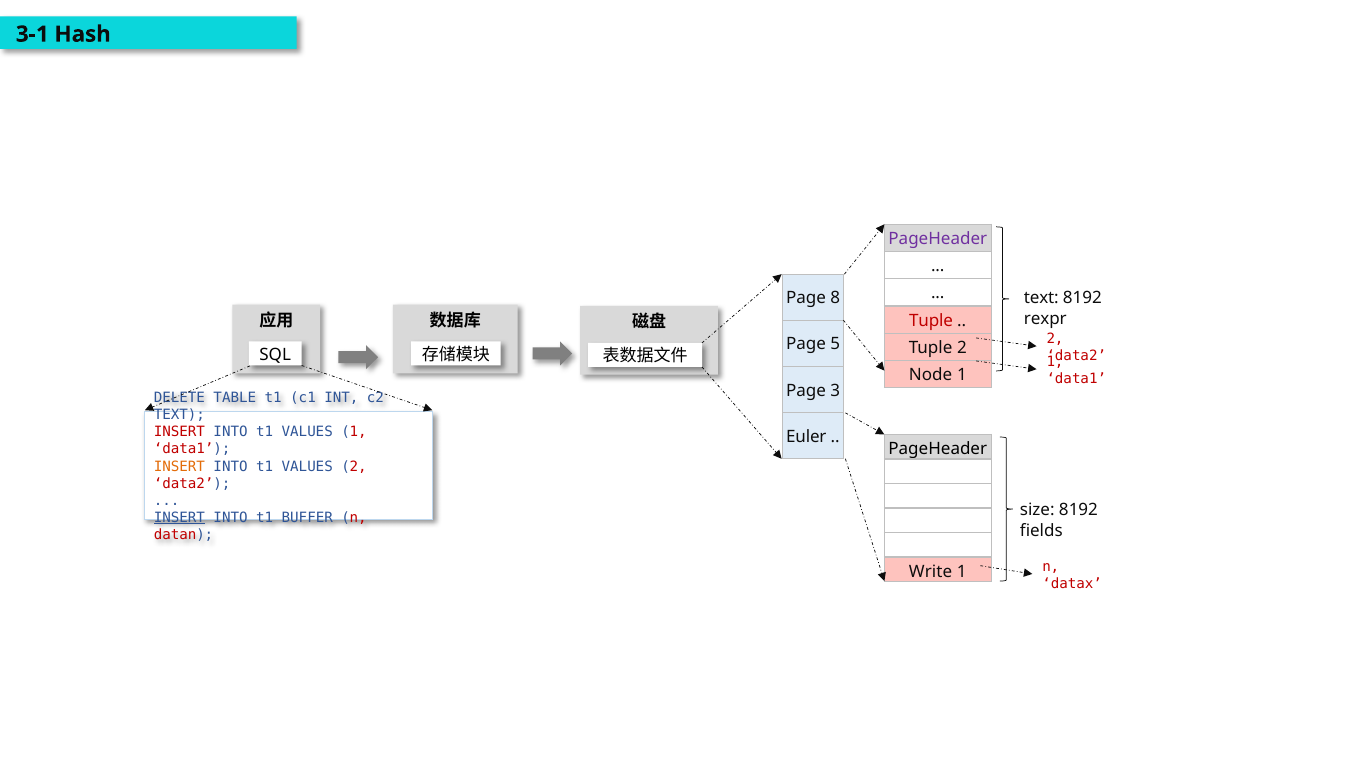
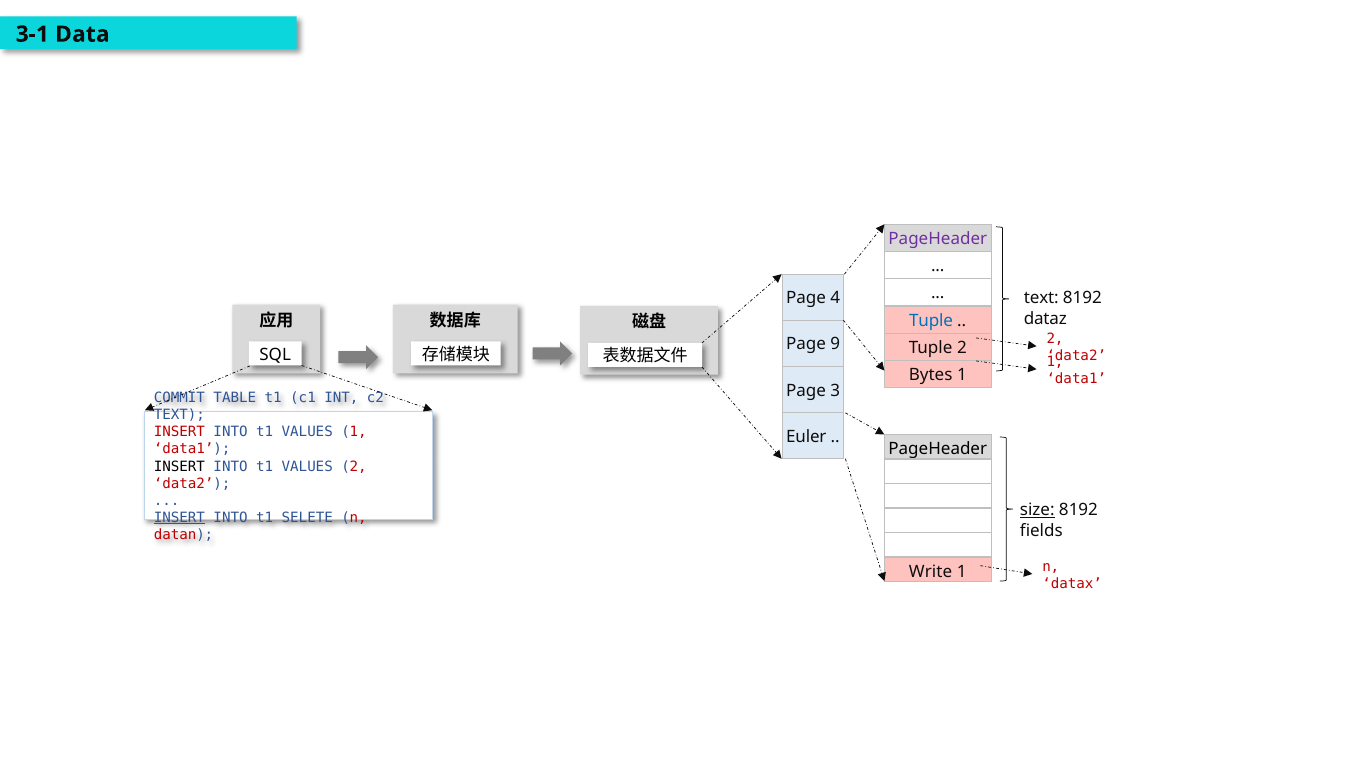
Hash: Hash -> Data (82, 34)
8: 8 -> 4 (835, 299)
rexpr: rexpr -> dataz (1045, 319)
Tuple colour: red -> blue (931, 321)
5: 5 -> 9 (835, 345)
Node: Node -> Bytes (931, 375)
DELETE: DELETE -> COMMIT (180, 398)
INSERT colour: orange -> black (180, 467)
size underline: none -> present (1037, 510)
BUFFER: BUFFER -> SELETE (307, 518)
